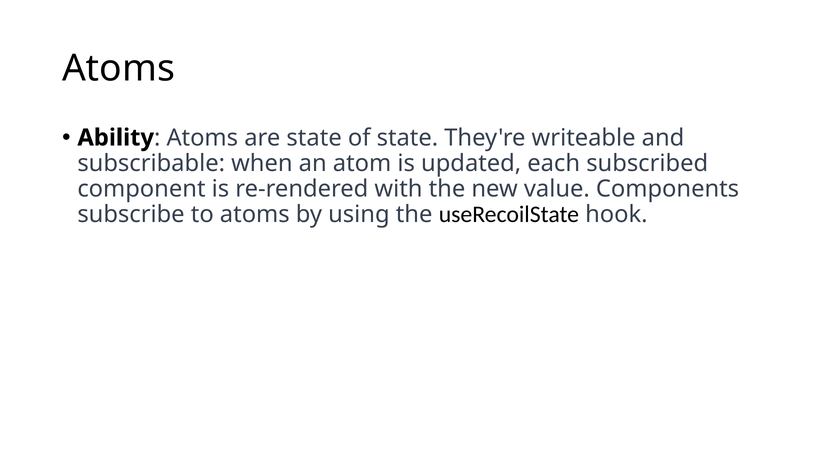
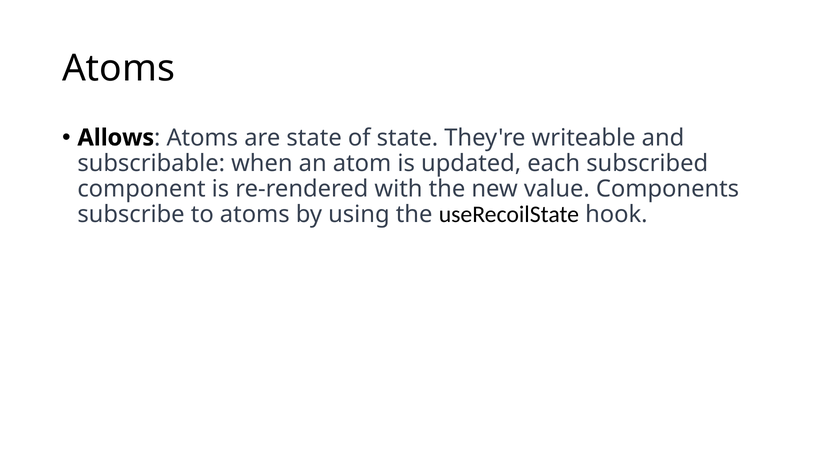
Ability: Ability -> Allows (116, 138)
